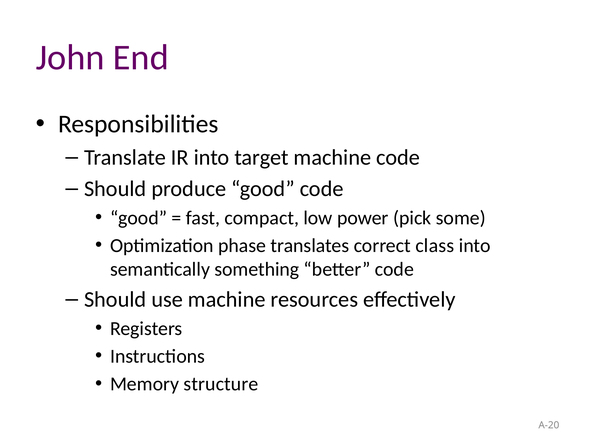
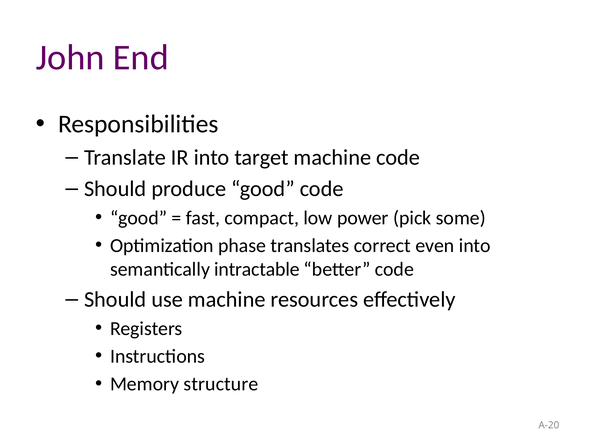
class: class -> even (435, 246)
something: something -> intractable (257, 270)
